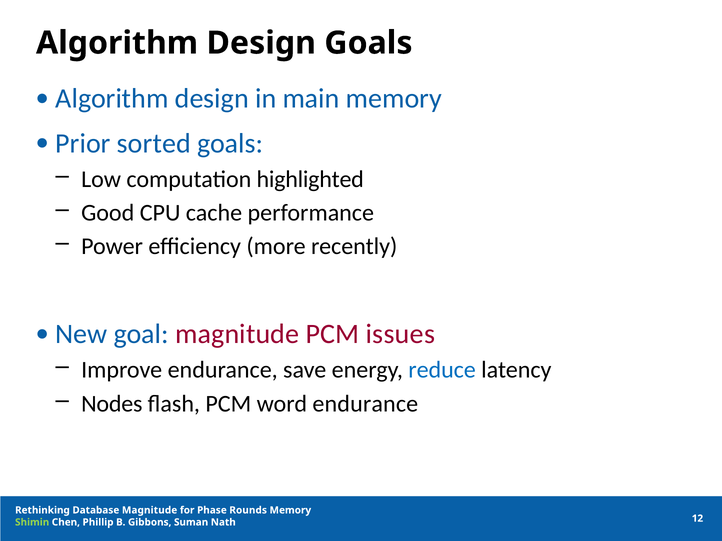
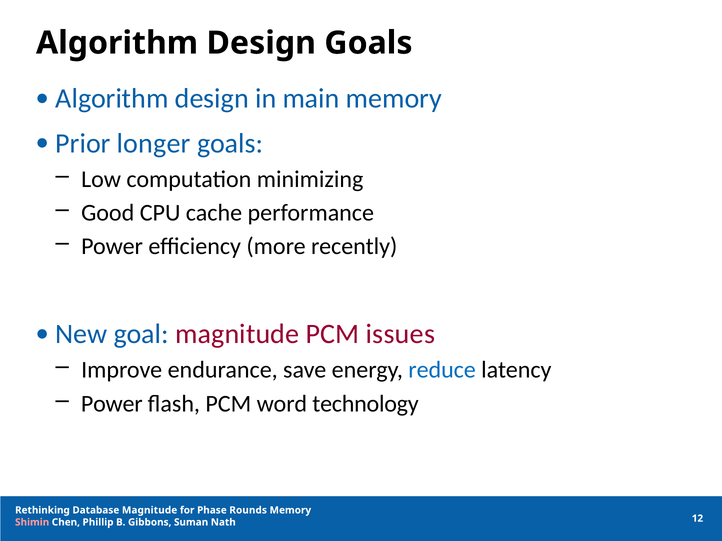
sorted: sorted -> longer (154, 143)
highlighted: highlighted -> minimizing (310, 179)
Nodes: Nodes -> Power (112, 404)
word endurance: endurance -> technology (366, 404)
Shimin colour: light green -> pink (32, 523)
